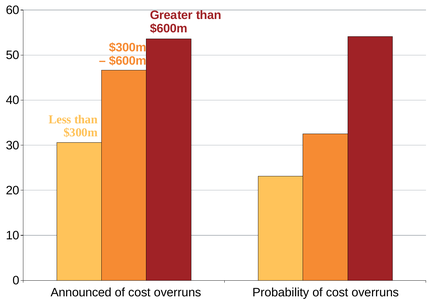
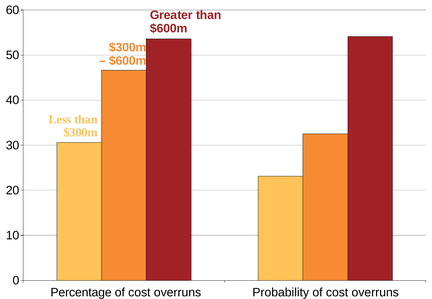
Announced: Announced -> Percentage (81, 292)
